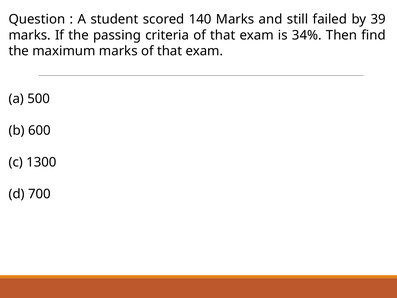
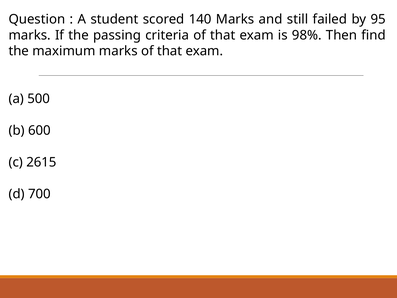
39: 39 -> 95 (378, 19)
34%: 34% -> 98% (307, 35)
1300: 1300 -> 2615 (41, 162)
